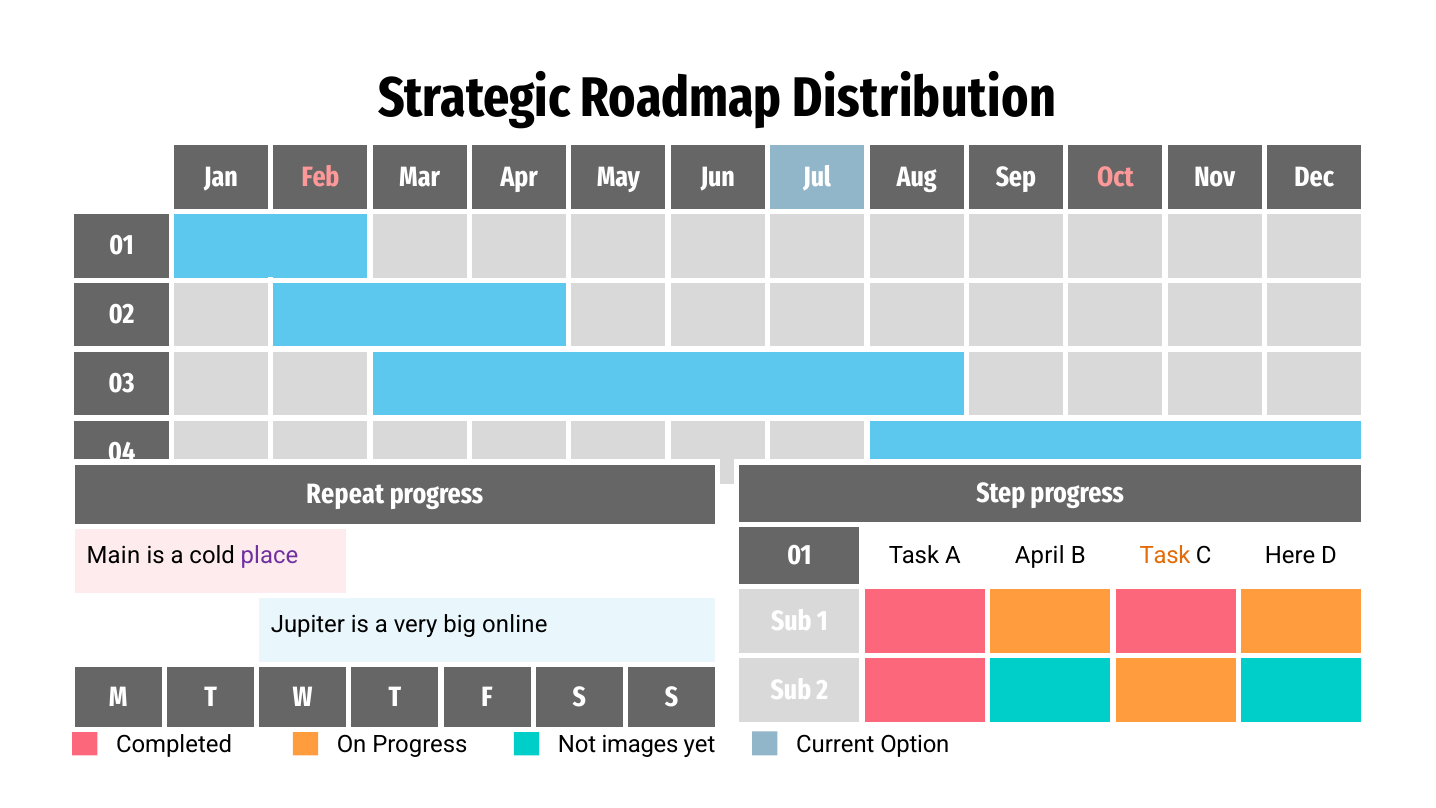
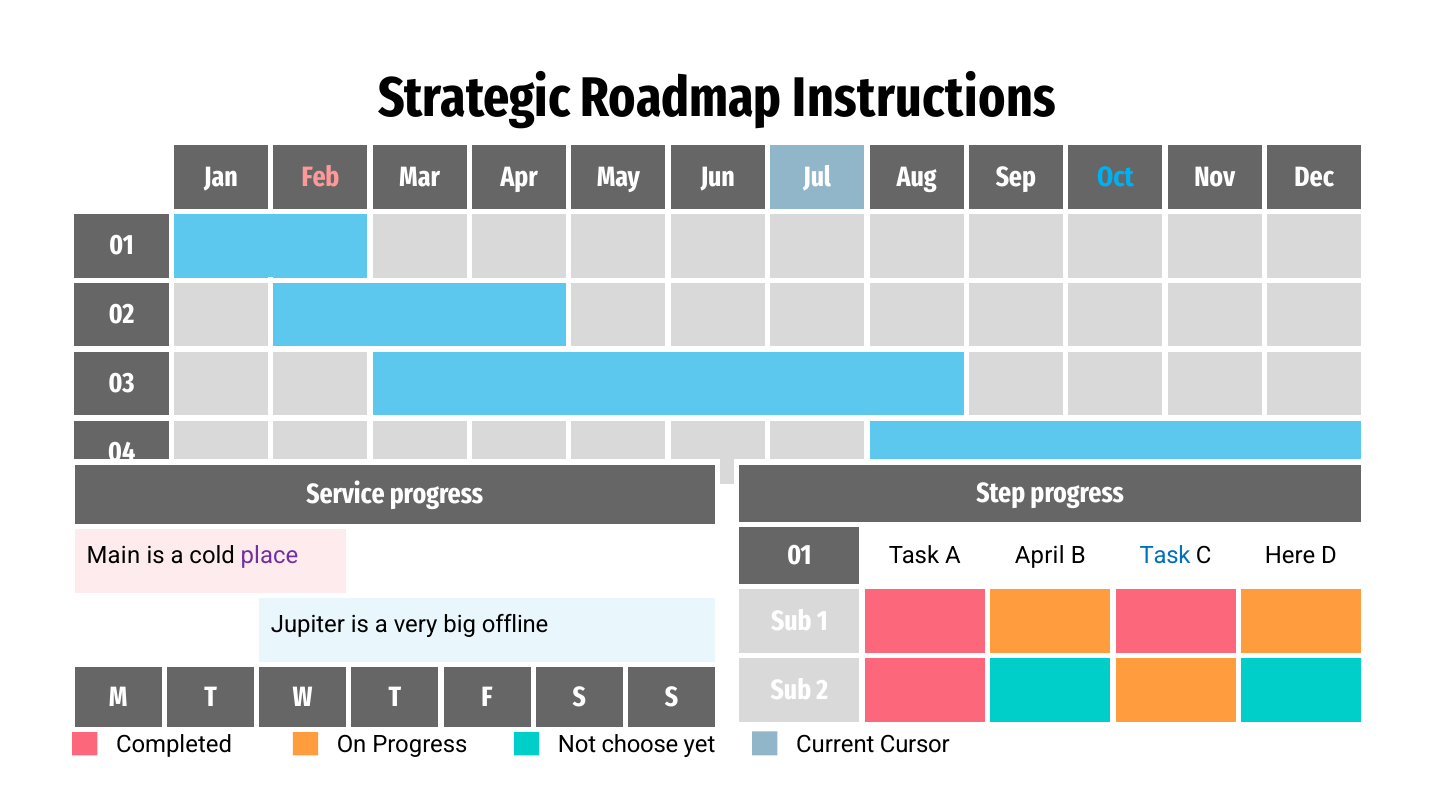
Distribution: Distribution -> Instructions (924, 98)
Oct colour: pink -> light blue (1115, 177)
Repeat: Repeat -> Service (346, 494)
Task colour: orange -> blue (1165, 556)
online: online -> offline (515, 624)
images: images -> choose (640, 745)
Option: Option -> Cursor (915, 745)
